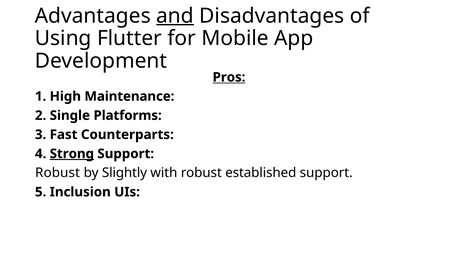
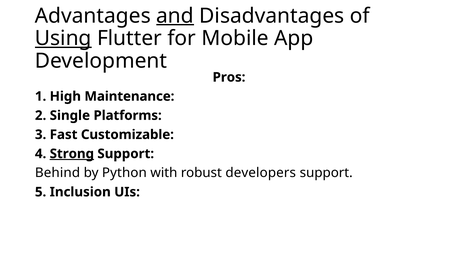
Using underline: none -> present (63, 38)
Pros underline: present -> none (229, 77)
Counterparts: Counterparts -> Customizable (127, 135)
Robust: Robust -> Behind (58, 173)
Slightly: Slightly -> Python (124, 173)
established: established -> developers (261, 173)
